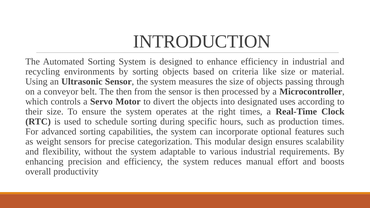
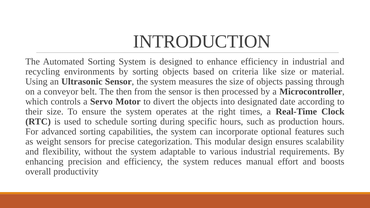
uses: uses -> date (288, 102)
production times: times -> hours (333, 122)
